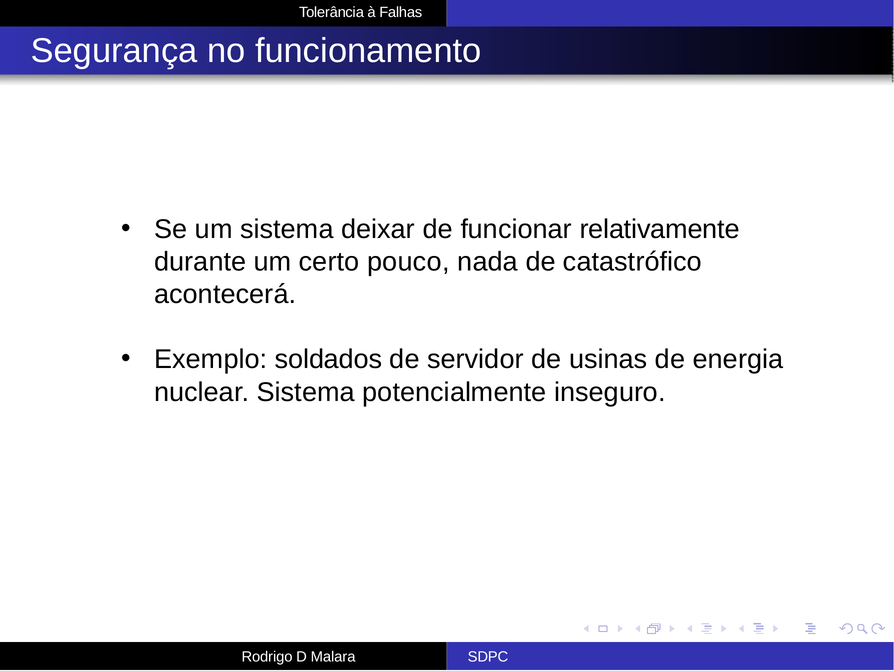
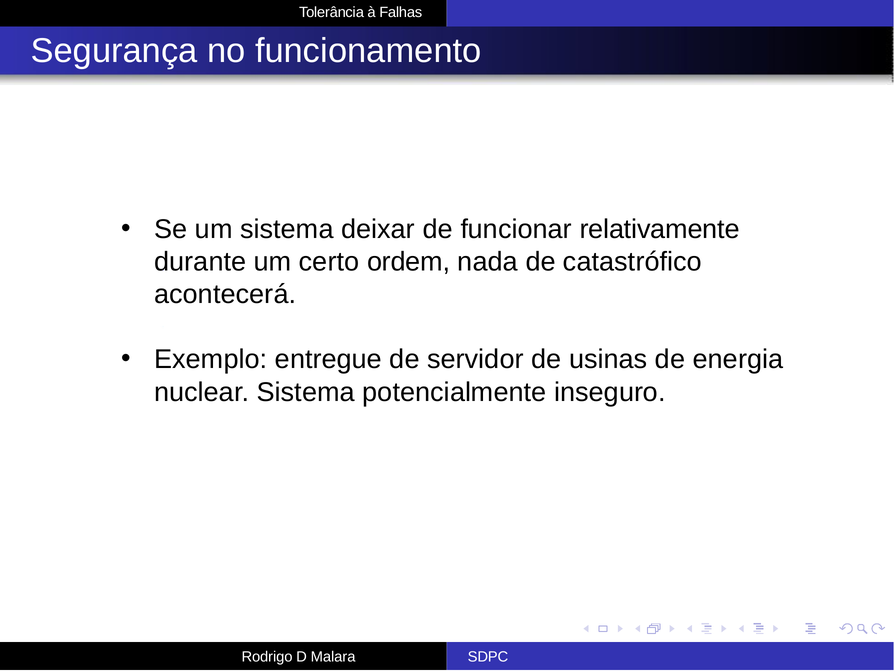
pouco: pouco -> ordem (409, 262)
soldados: soldados -> entregue (328, 360)
